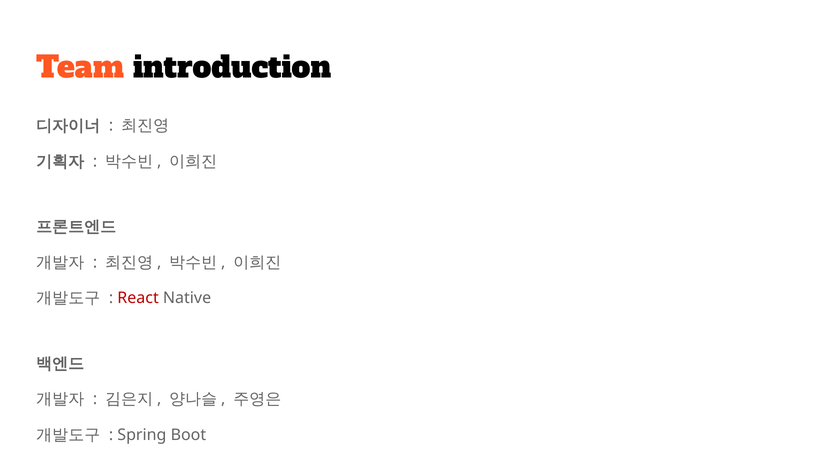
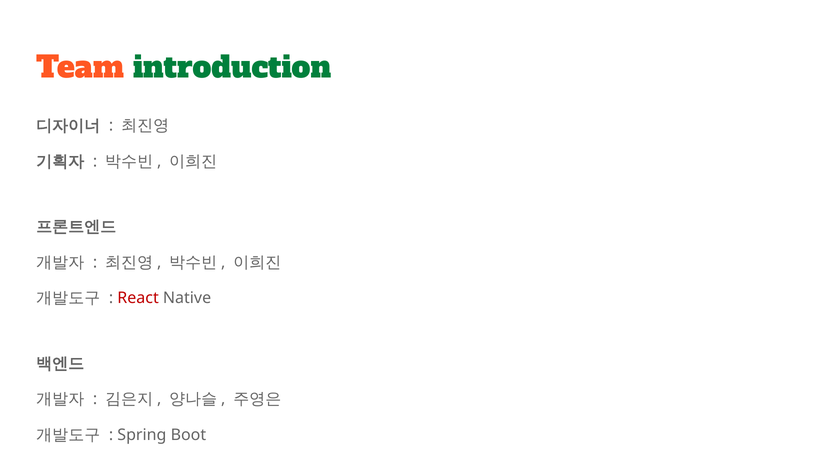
introduction colour: black -> green (232, 68)
